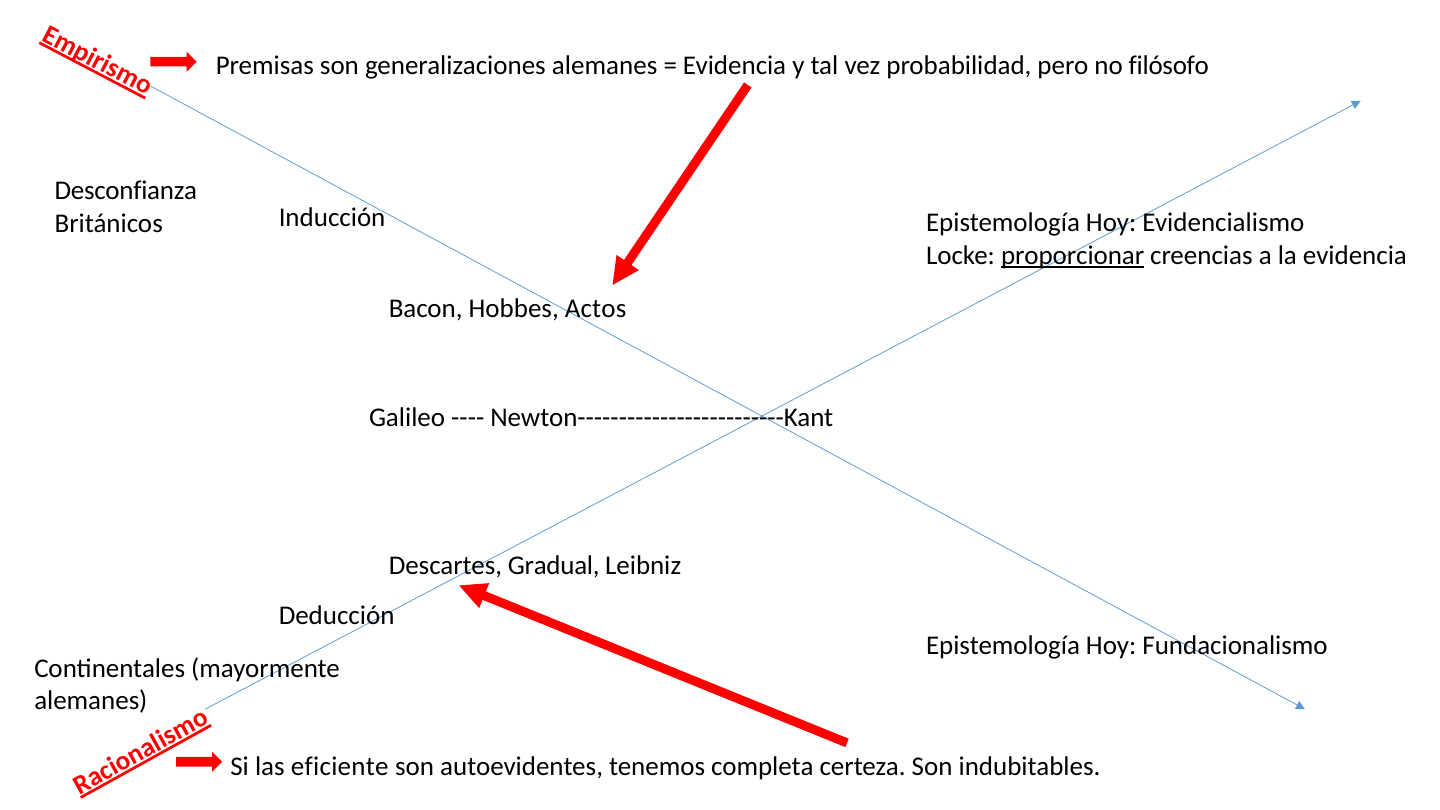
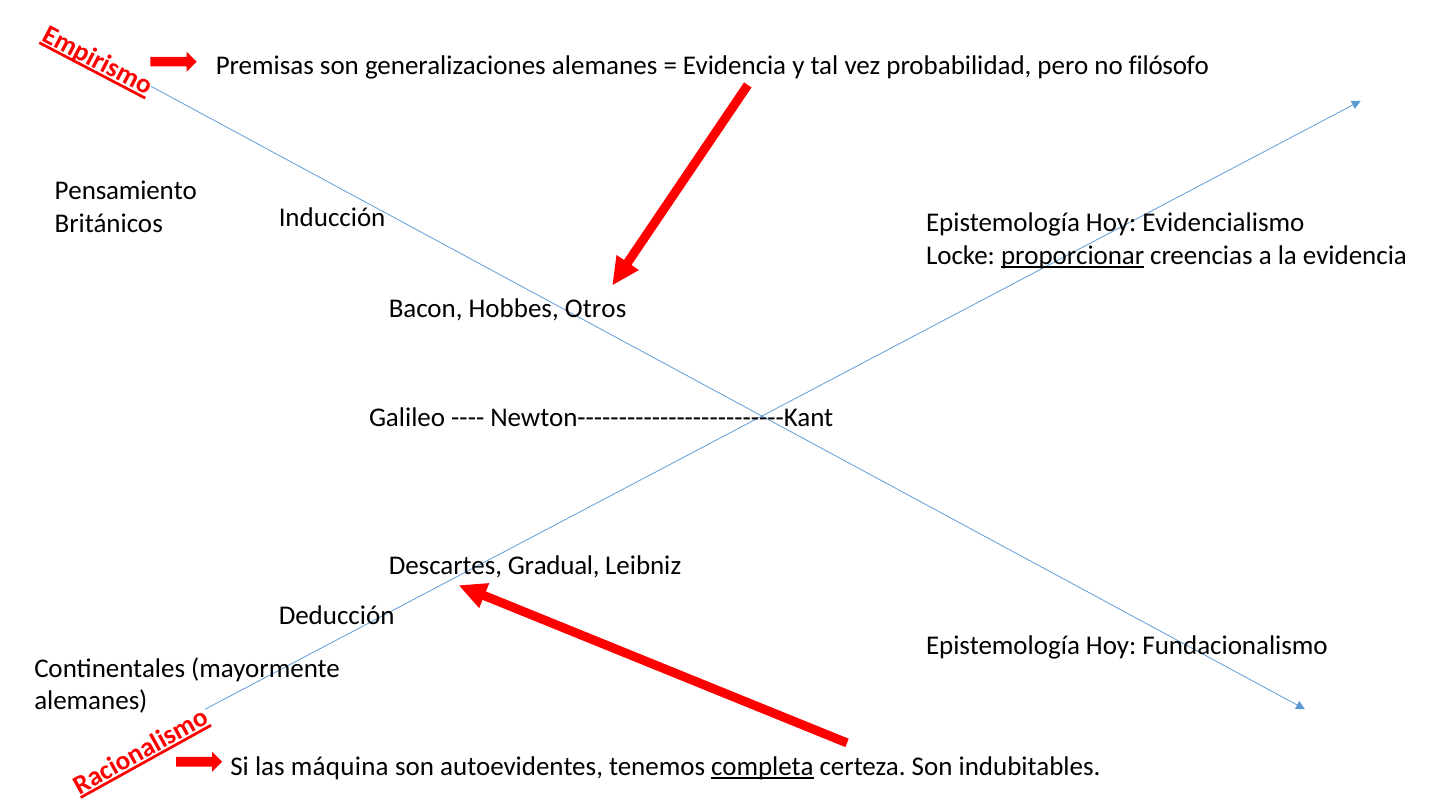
Desconfianza: Desconfianza -> Pensamiento (126, 191)
Actos: Actos -> Otros (596, 308)
eficiente: eficiente -> máquina (340, 766)
completa underline: none -> present (762, 766)
